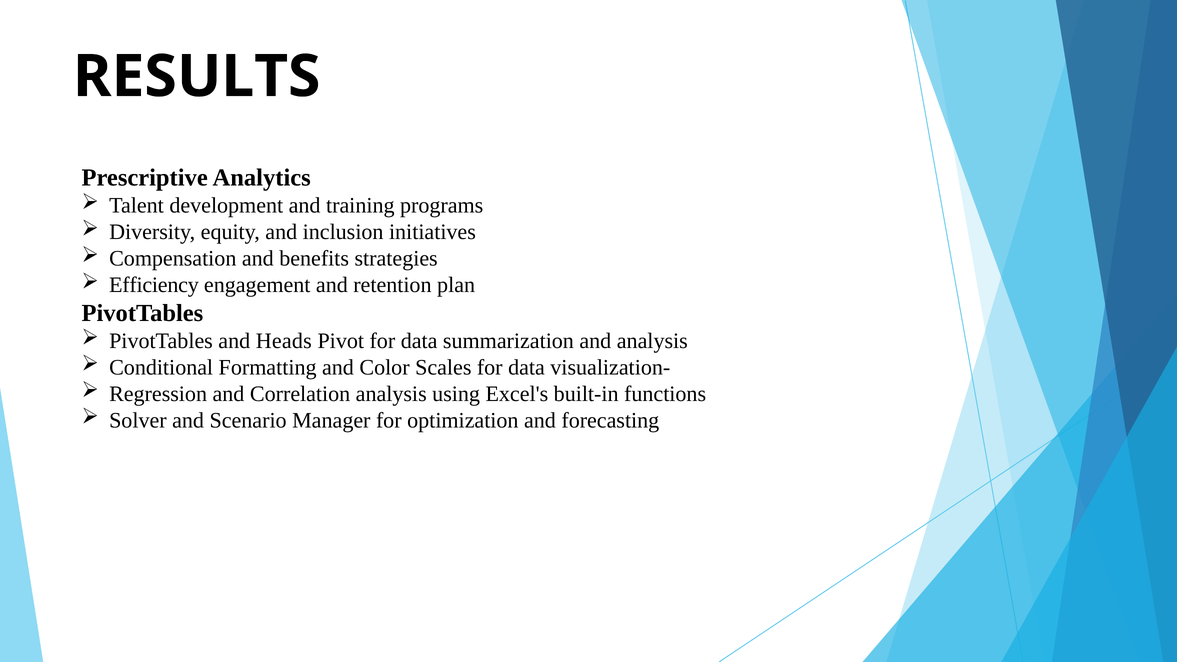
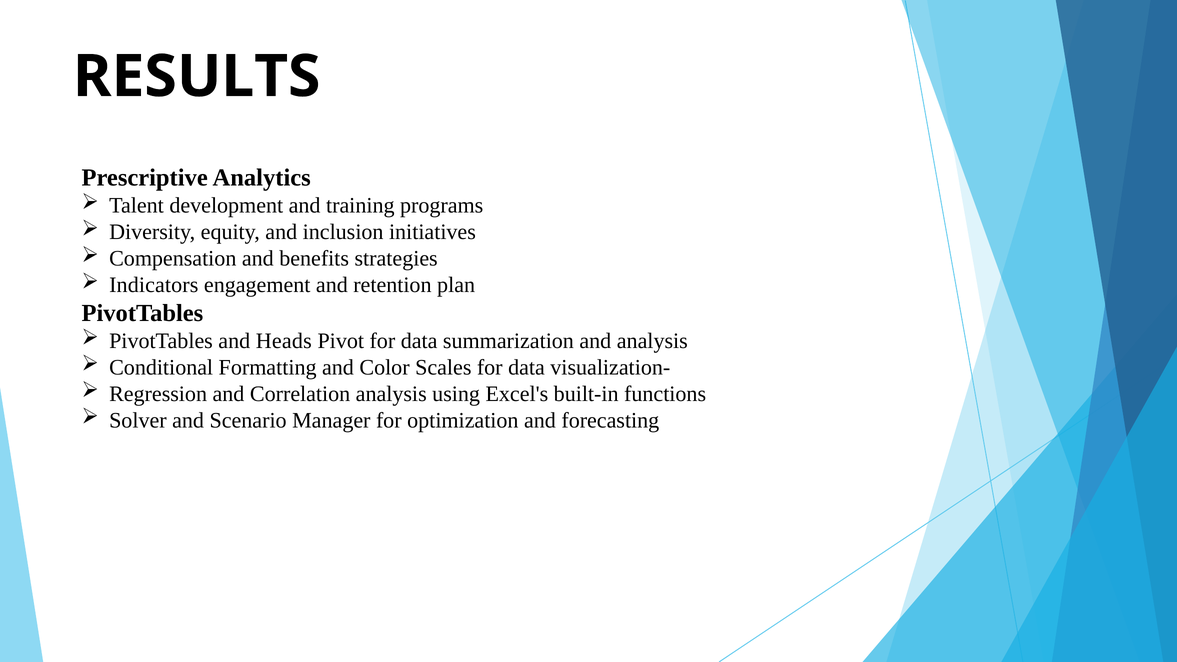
Efficiency: Efficiency -> Indicators (154, 285)
